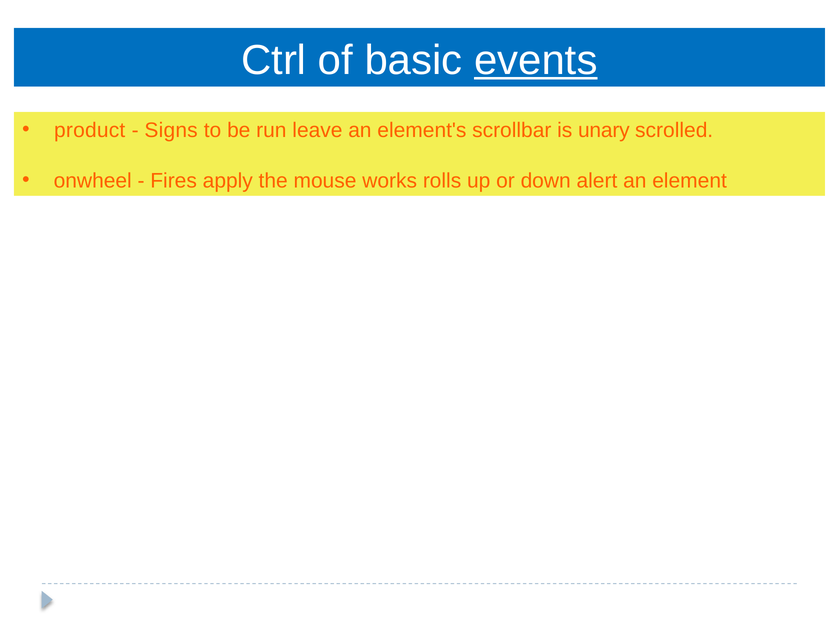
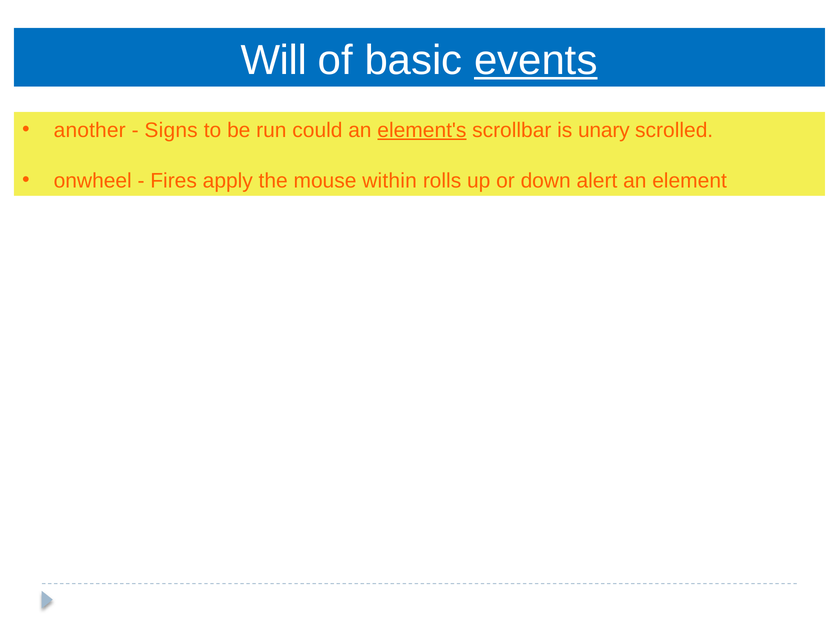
Ctrl: Ctrl -> Will (274, 60)
product: product -> another (90, 130)
leave: leave -> could (317, 130)
element's underline: none -> present (422, 130)
works: works -> within (390, 180)
